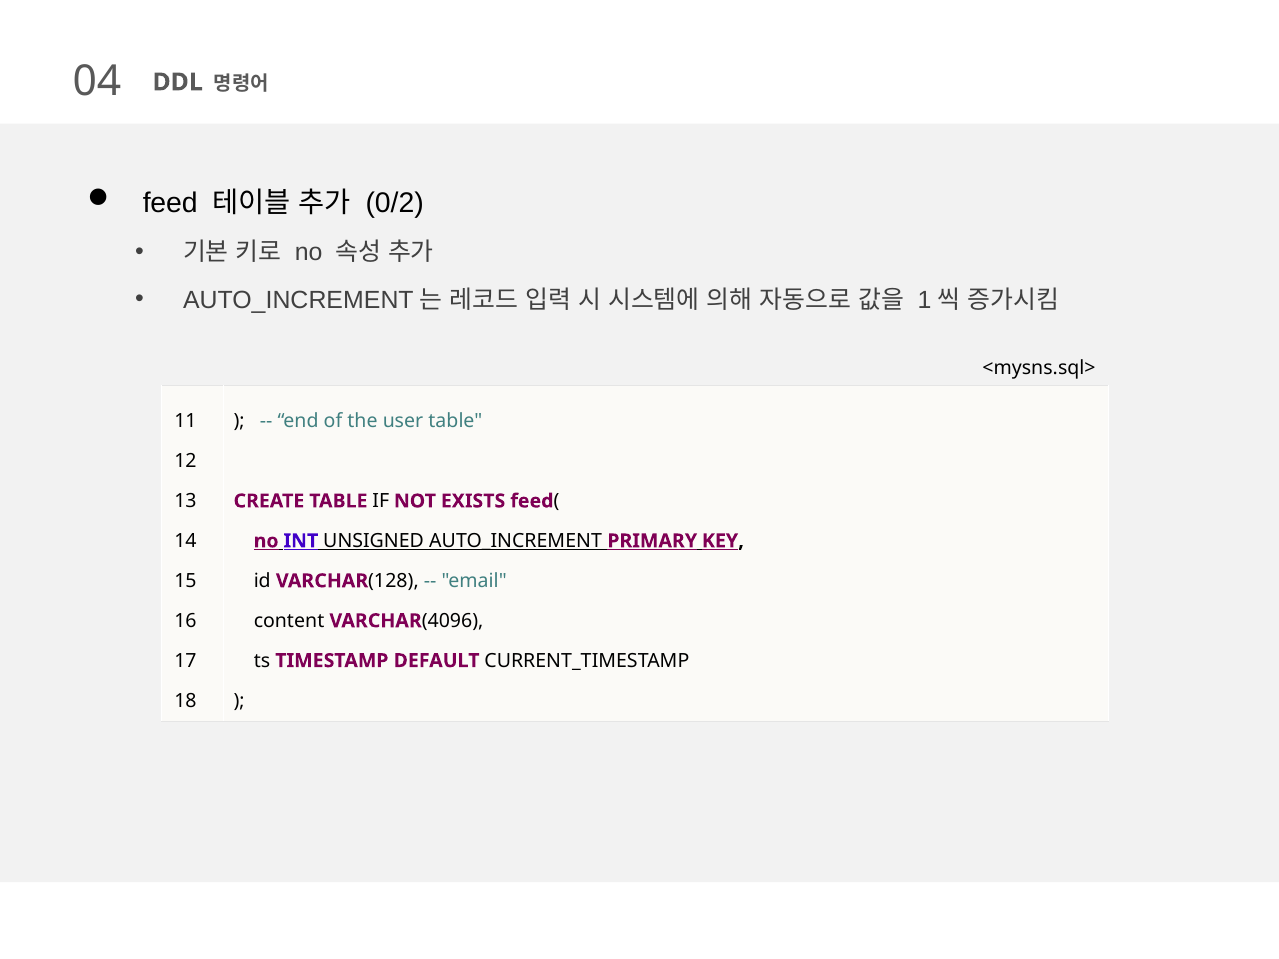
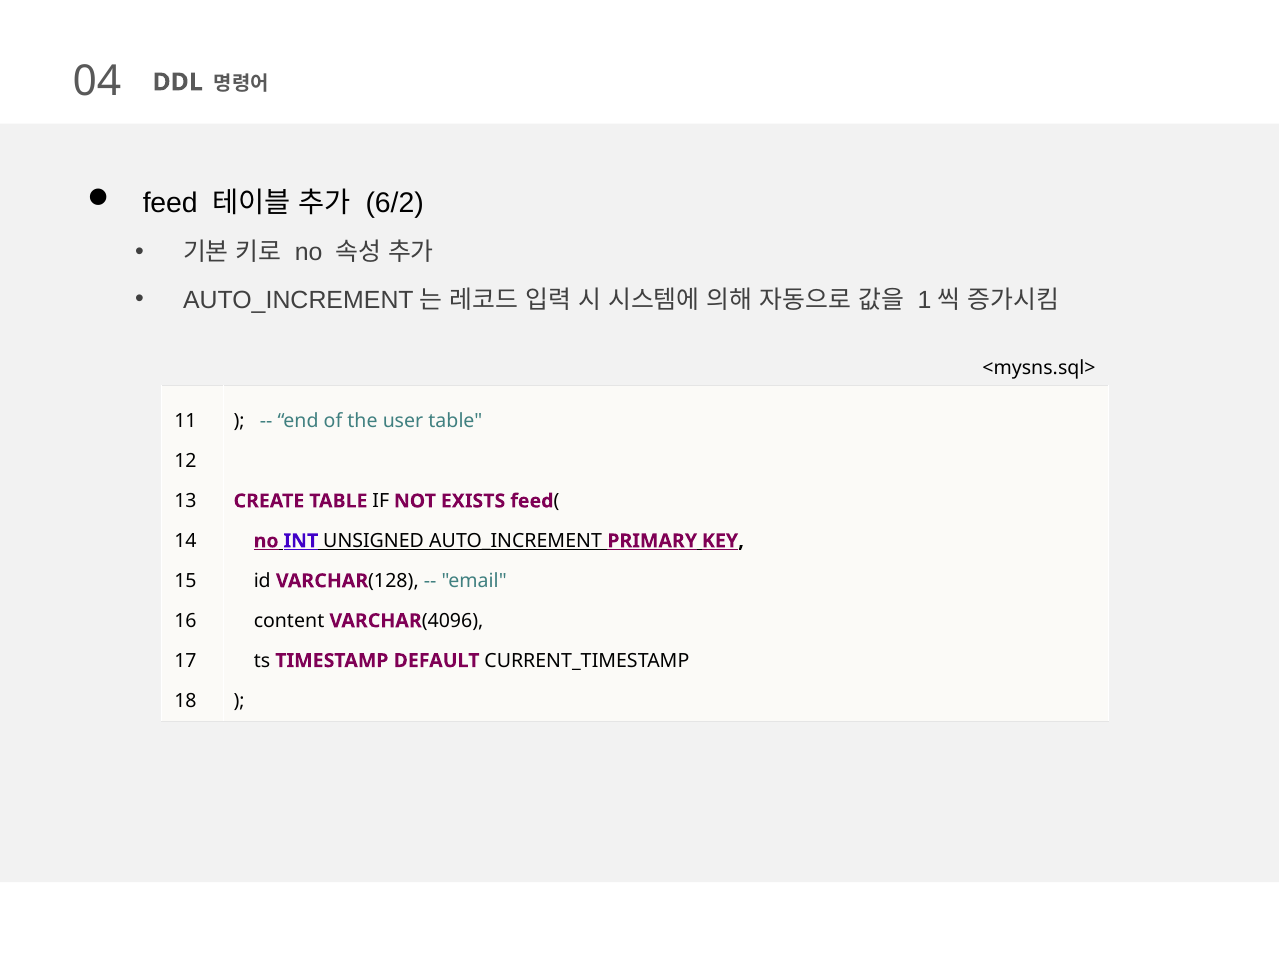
0/2: 0/2 -> 6/2 (395, 203)
